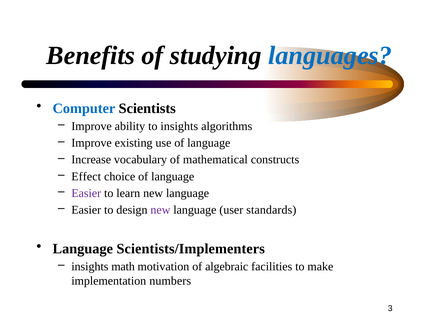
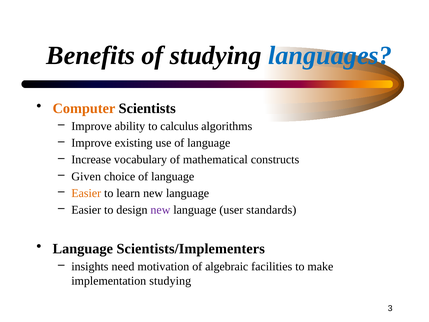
Computer colour: blue -> orange (84, 108)
to insights: insights -> calculus (179, 126)
Effect: Effect -> Given (86, 176)
Easier colour: purple -> orange (86, 193)
math: math -> need (123, 266)
implementation numbers: numbers -> studying (170, 281)
